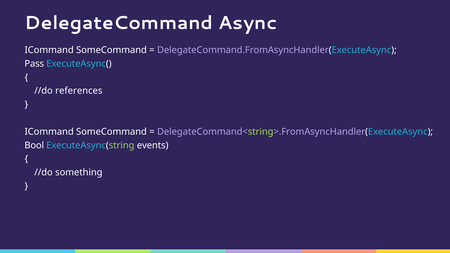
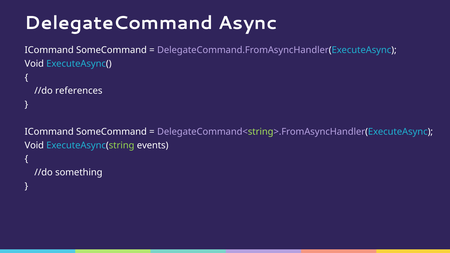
Pass: Pass -> Void (34, 64)
Bool: Bool -> Void (34, 145)
